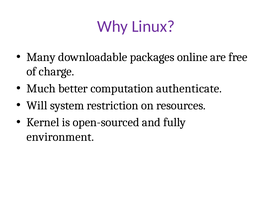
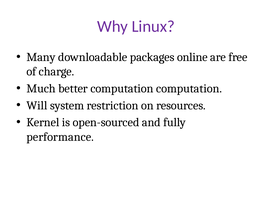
computation authenticate: authenticate -> computation (189, 89)
environment: environment -> performance (60, 137)
